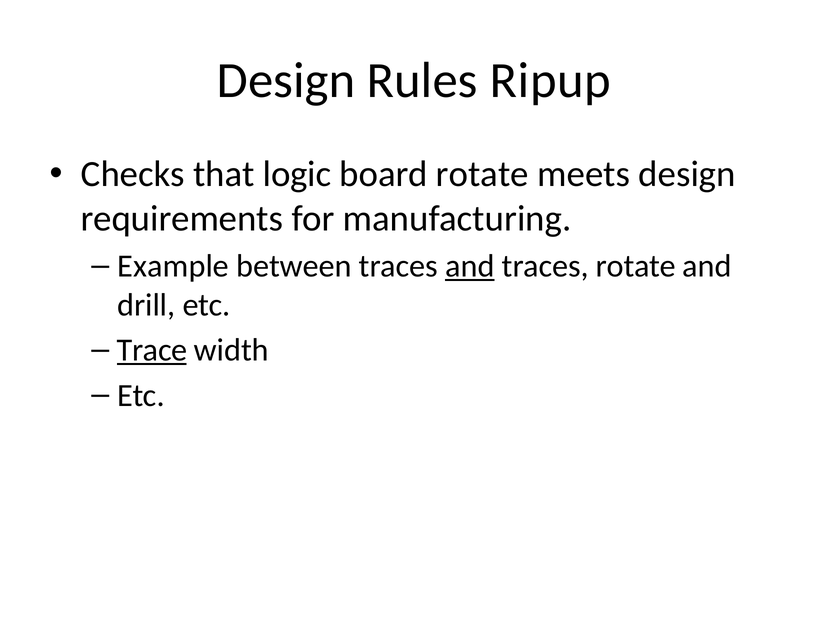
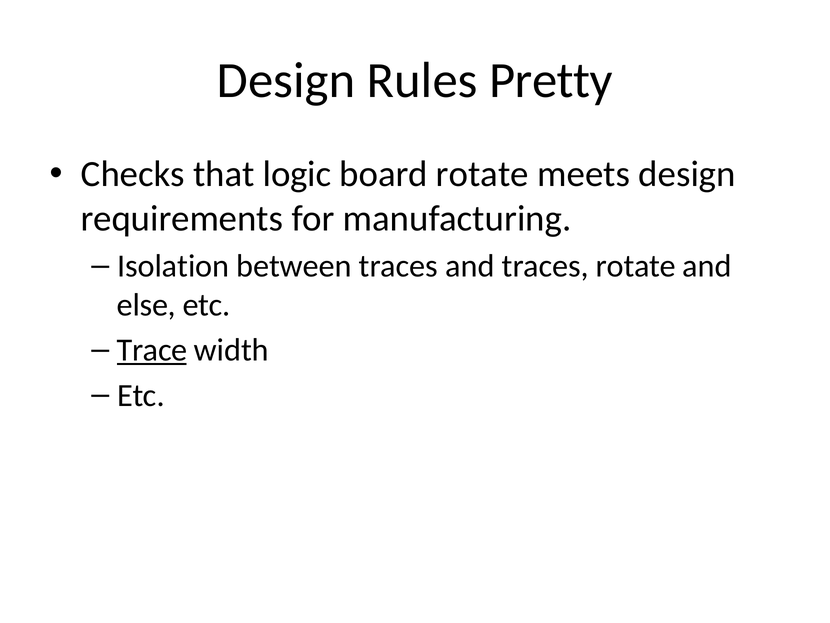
Ripup: Ripup -> Pretty (551, 80)
Example: Example -> Isolation (173, 266)
and underline: present -> none (470, 266)
drill: drill -> else (146, 305)
